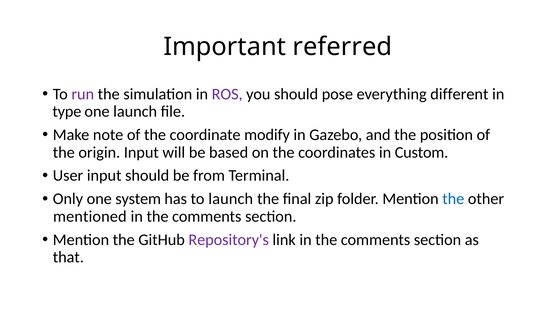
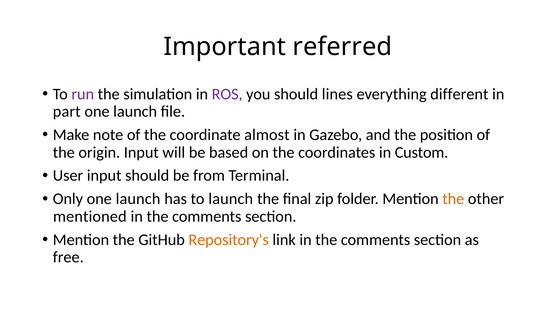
pose: pose -> lines (337, 94)
type: type -> part (67, 111)
modify: modify -> almost (267, 135)
Only one system: system -> launch (138, 199)
the colour: blue -> orange (453, 199)
Repository's colour: purple -> orange (229, 240)
that: that -> free (68, 257)
